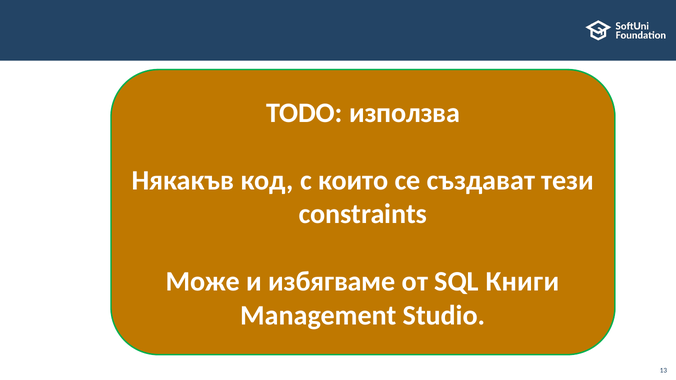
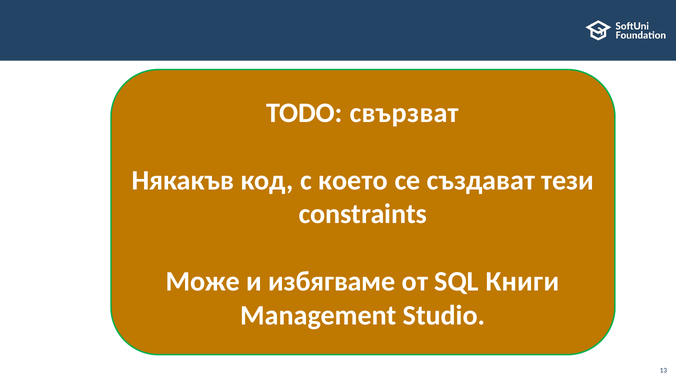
използва: използва -> свързват (404, 113)
които: които -> което (353, 180)
